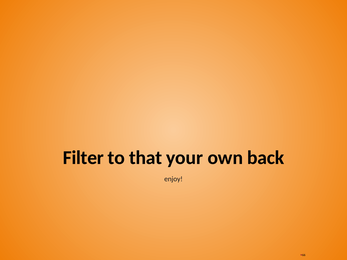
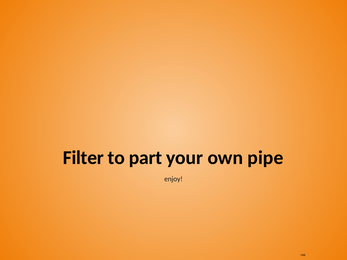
that: that -> part (146, 158)
back: back -> pipe (265, 158)
